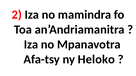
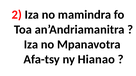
Heloko: Heloko -> Hianao (96, 60)
